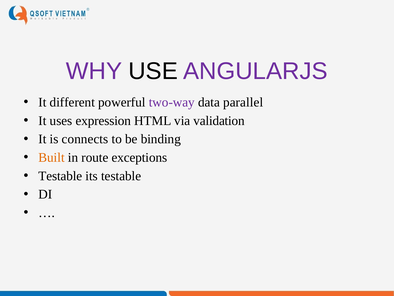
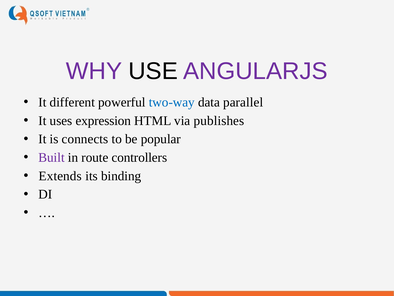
two-way colour: purple -> blue (172, 102)
validation: validation -> publishes (219, 121)
binding: binding -> popular (161, 139)
Built colour: orange -> purple (52, 157)
exceptions: exceptions -> controllers (139, 157)
Testable: Testable -> Extends (60, 176)
its testable: testable -> binding (121, 176)
